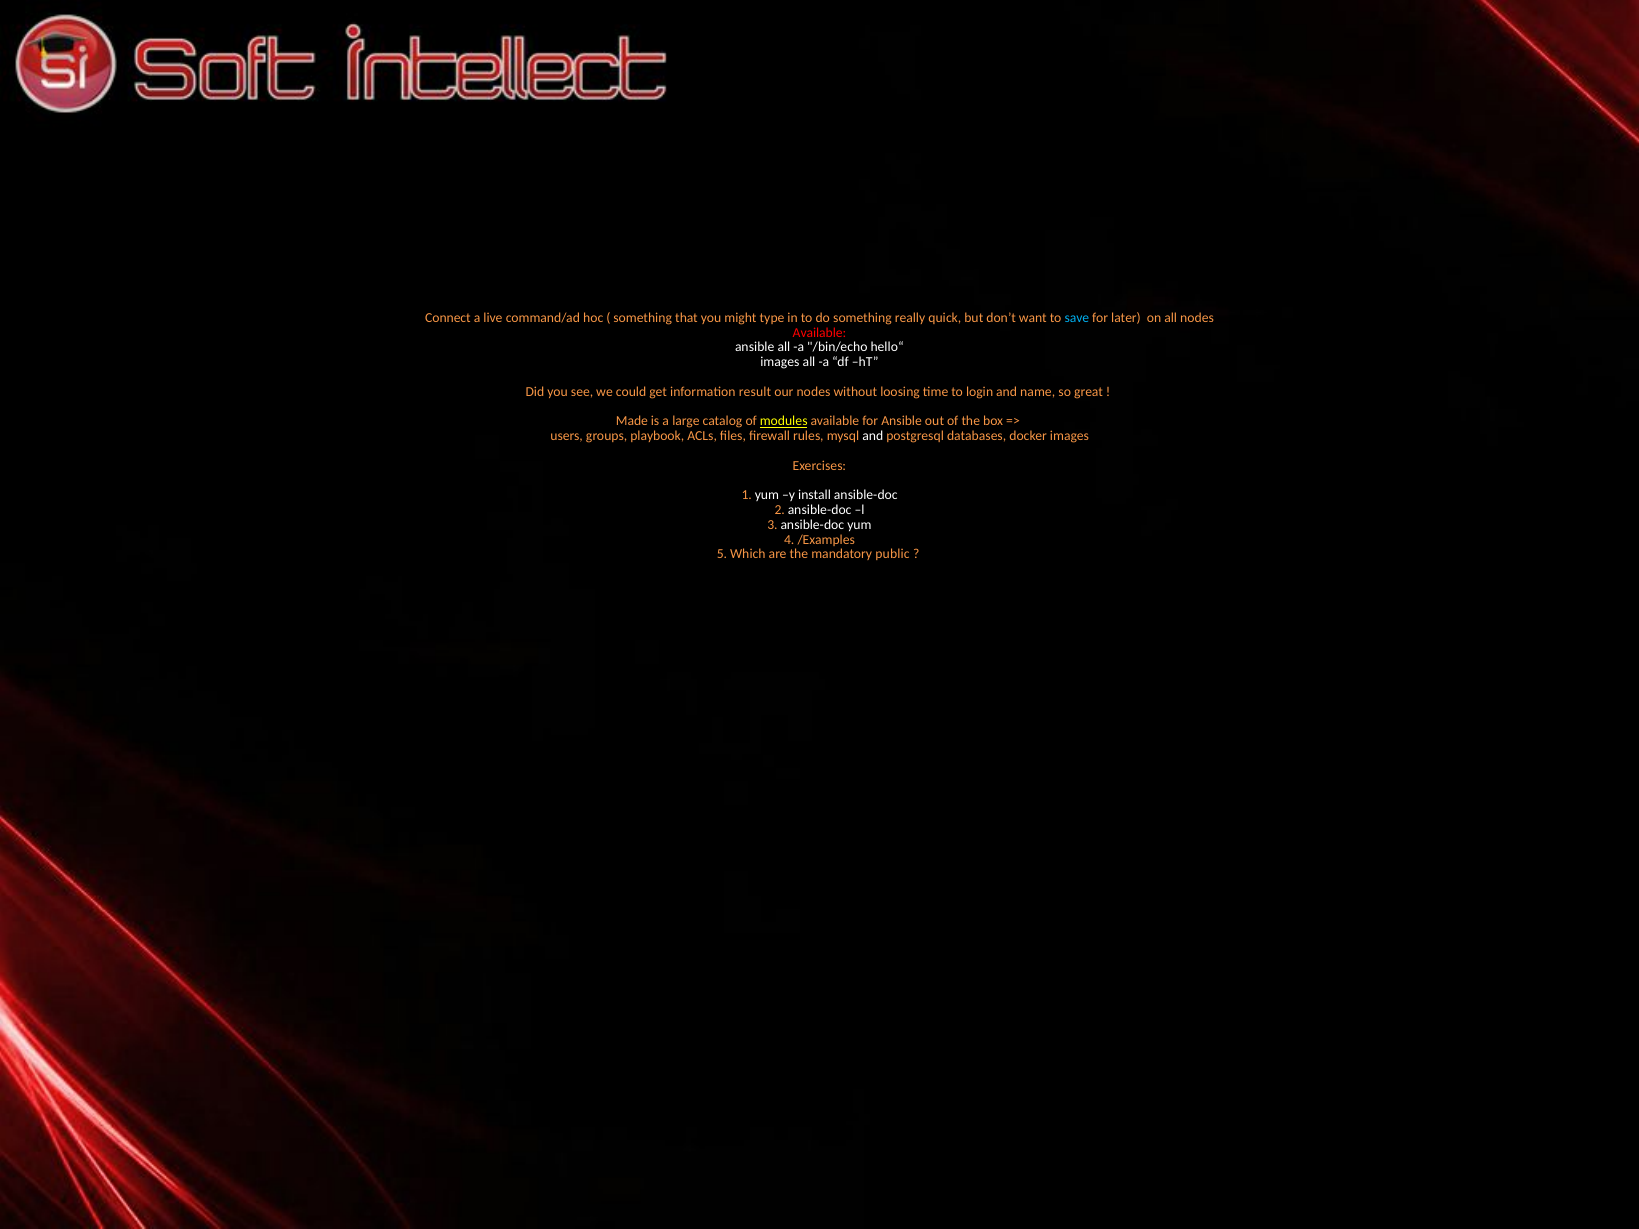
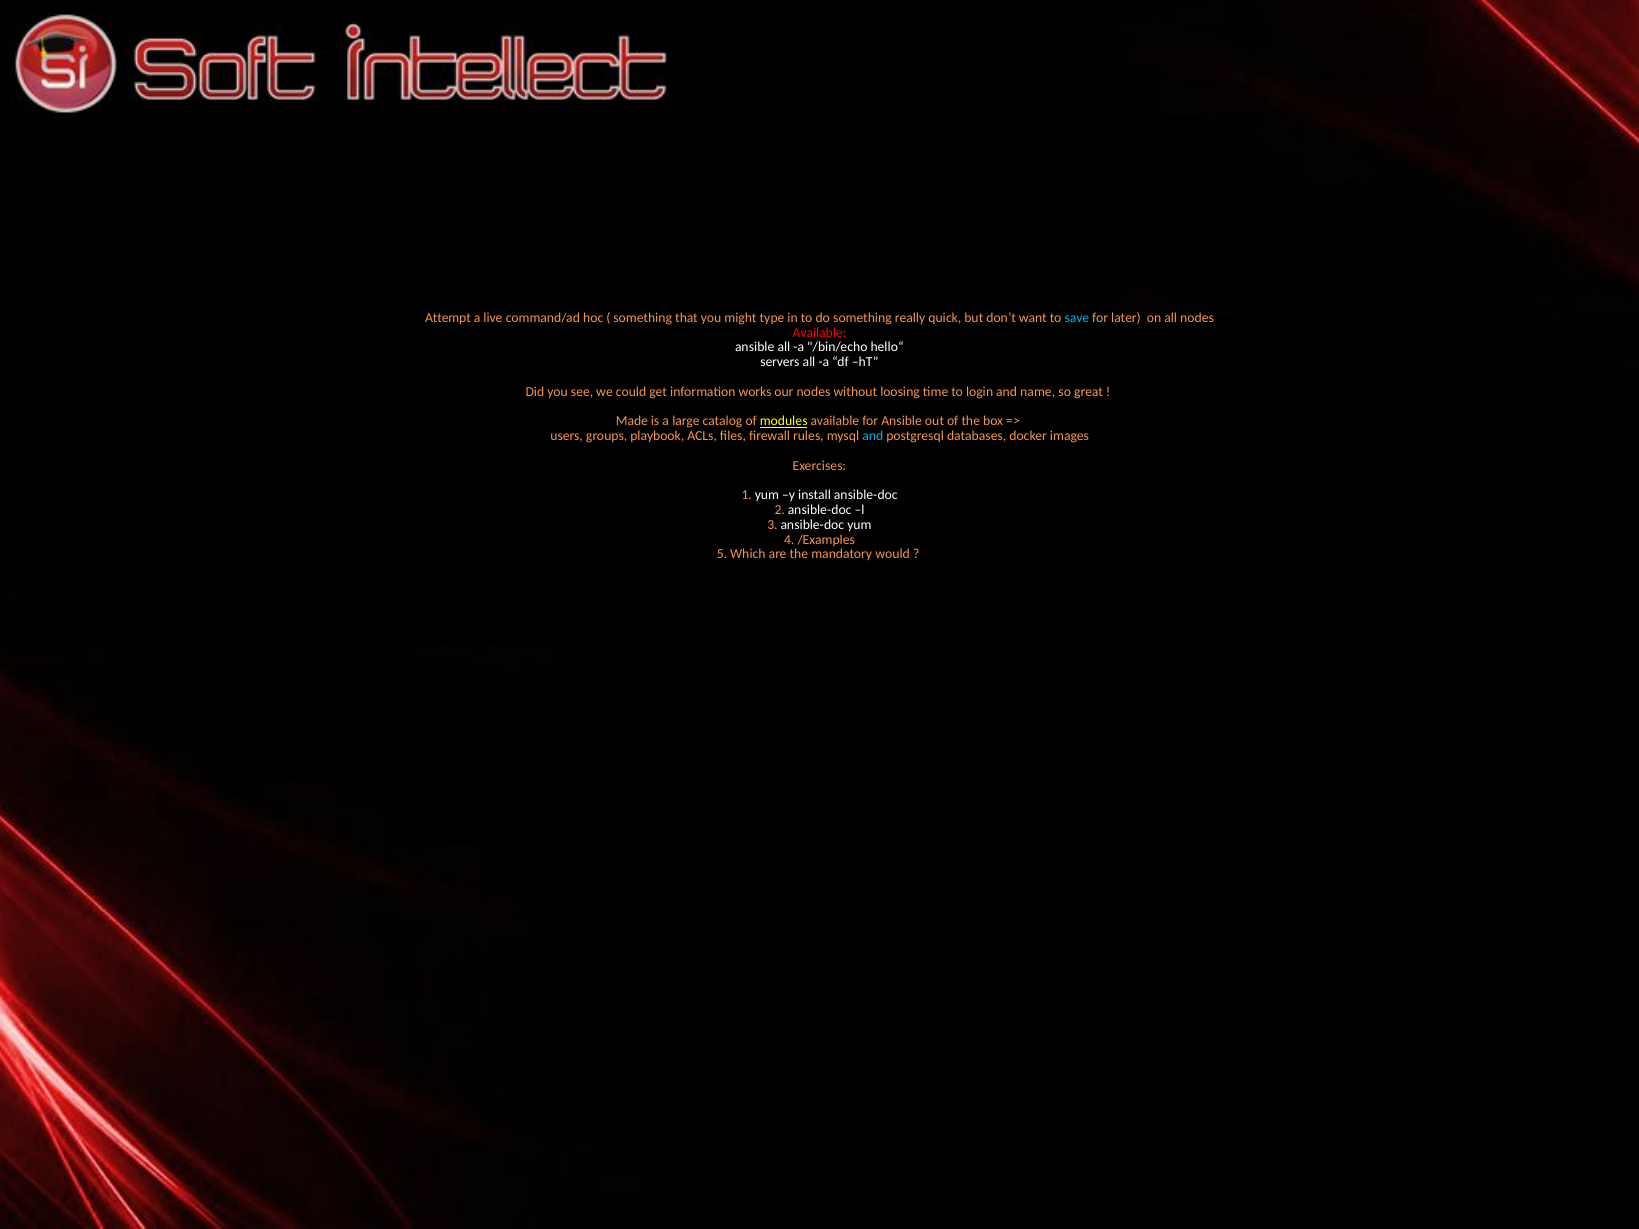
Connect: Connect -> Attempt (448, 318)
images: images -> servers (780, 362)
result: result -> works (755, 392)
and colour: white -> light blue (873, 436)
public: public -> would (893, 554)
